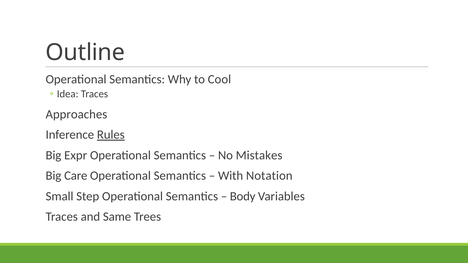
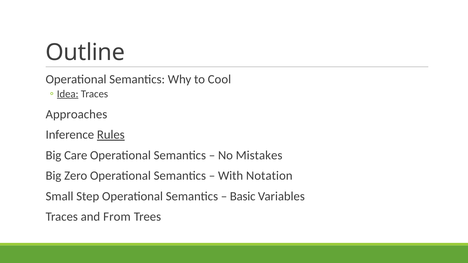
Idea underline: none -> present (68, 94)
Expr: Expr -> Care (76, 155)
Care: Care -> Zero (76, 176)
Body: Body -> Basic (243, 196)
Same: Same -> From (117, 217)
